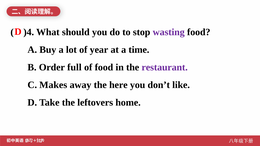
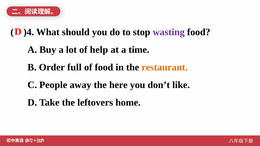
year: year -> help (99, 50)
restaurant colour: purple -> orange (165, 67)
Makes: Makes -> People (53, 85)
